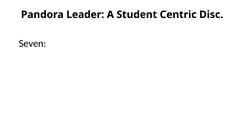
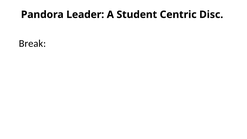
Seven: Seven -> Break (32, 43)
